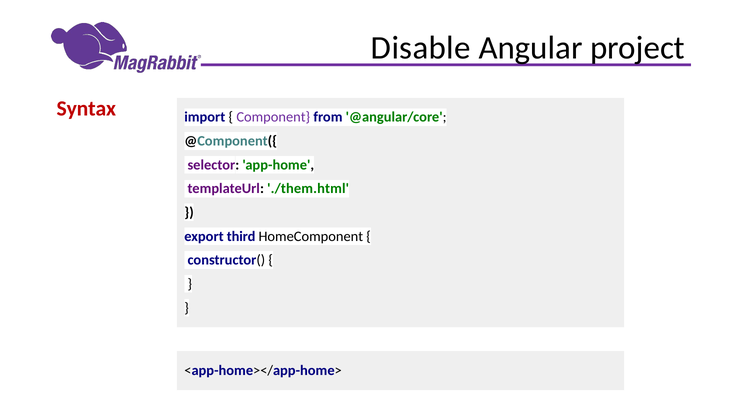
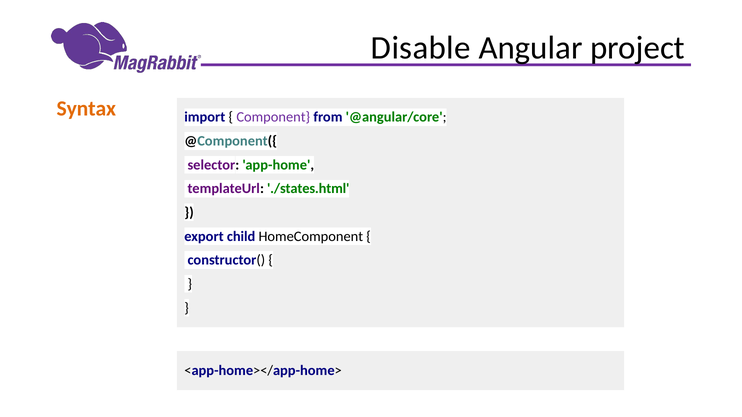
Syntax colour: red -> orange (86, 109)
./them.html: ./them.html -> ./states.html (308, 189)
third: third -> child (241, 237)
